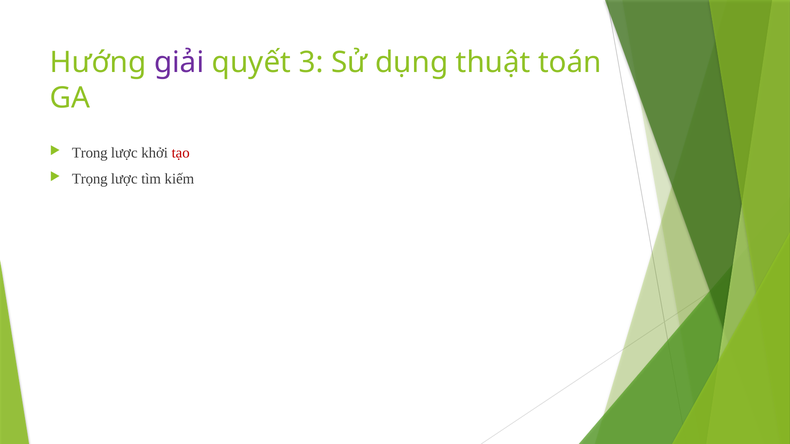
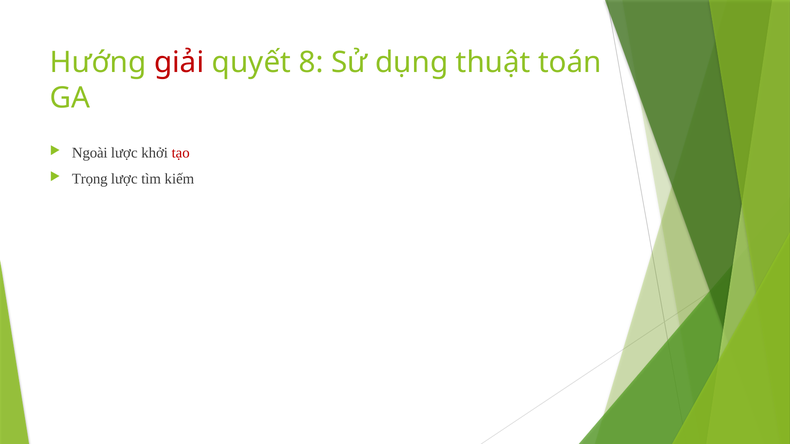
giải colour: purple -> red (179, 62)
3: 3 -> 8 (311, 62)
Trong: Trong -> Ngoài (90, 153)
